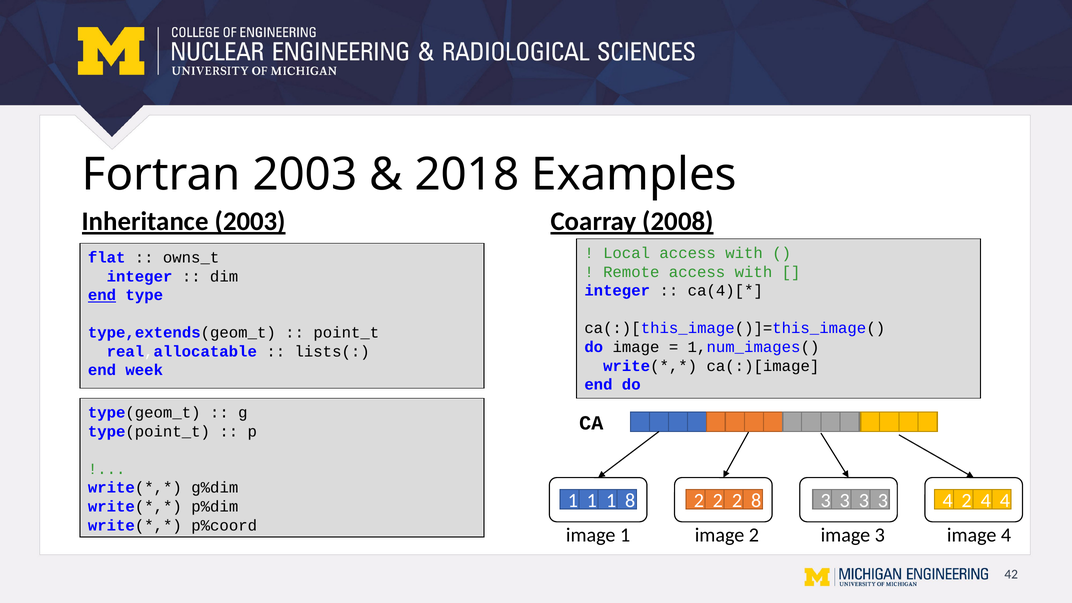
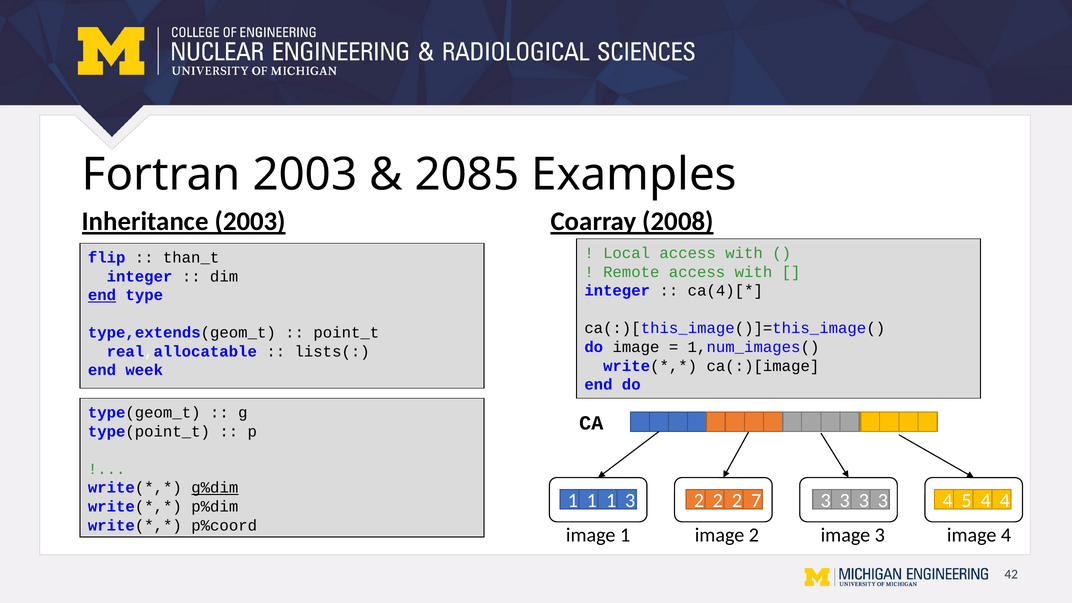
2018: 2018 -> 2085 (467, 175)
flat: flat -> flip (107, 258)
owns_t: owns_t -> than_t (191, 258)
g%dim underline: none -> present (215, 488)
1 8: 8 -> 3 (630, 501)
2 8: 8 -> 7 (756, 501)
4 2: 2 -> 5 (967, 501)
